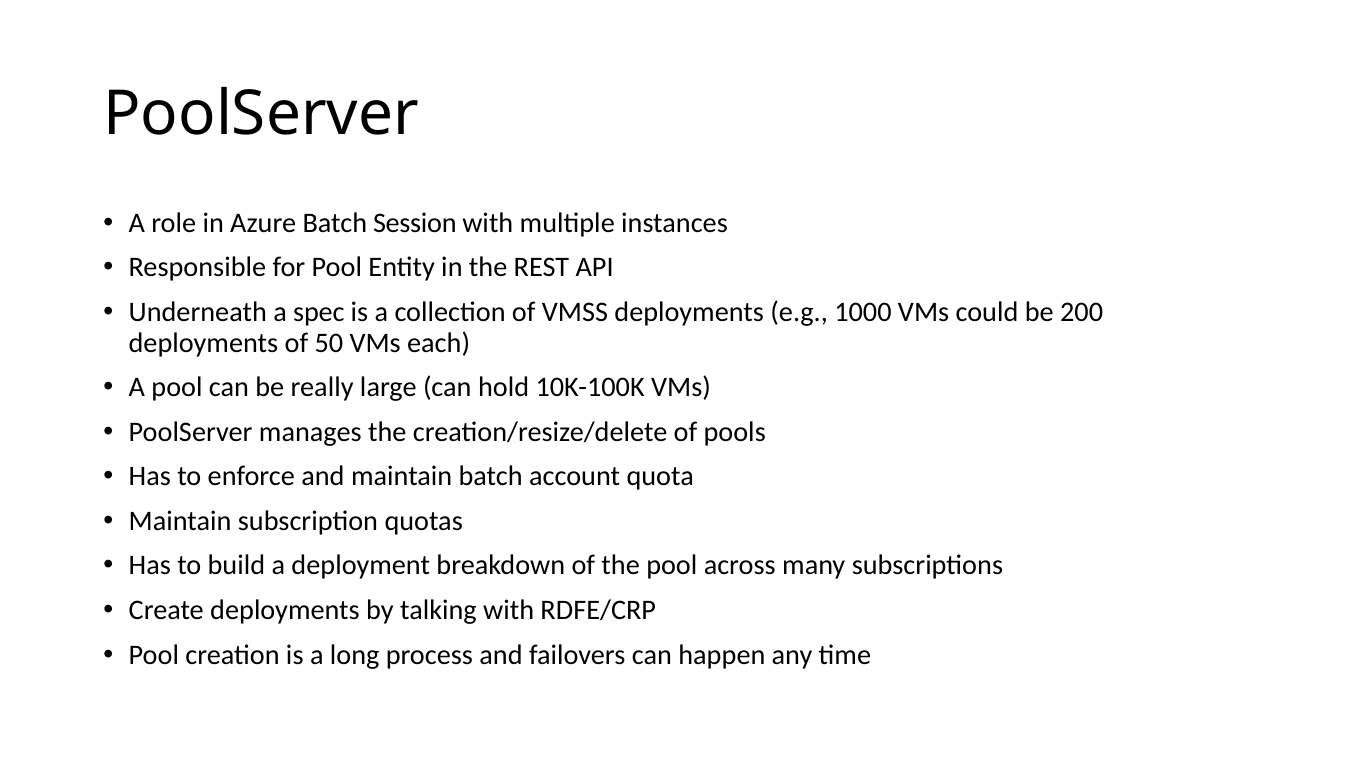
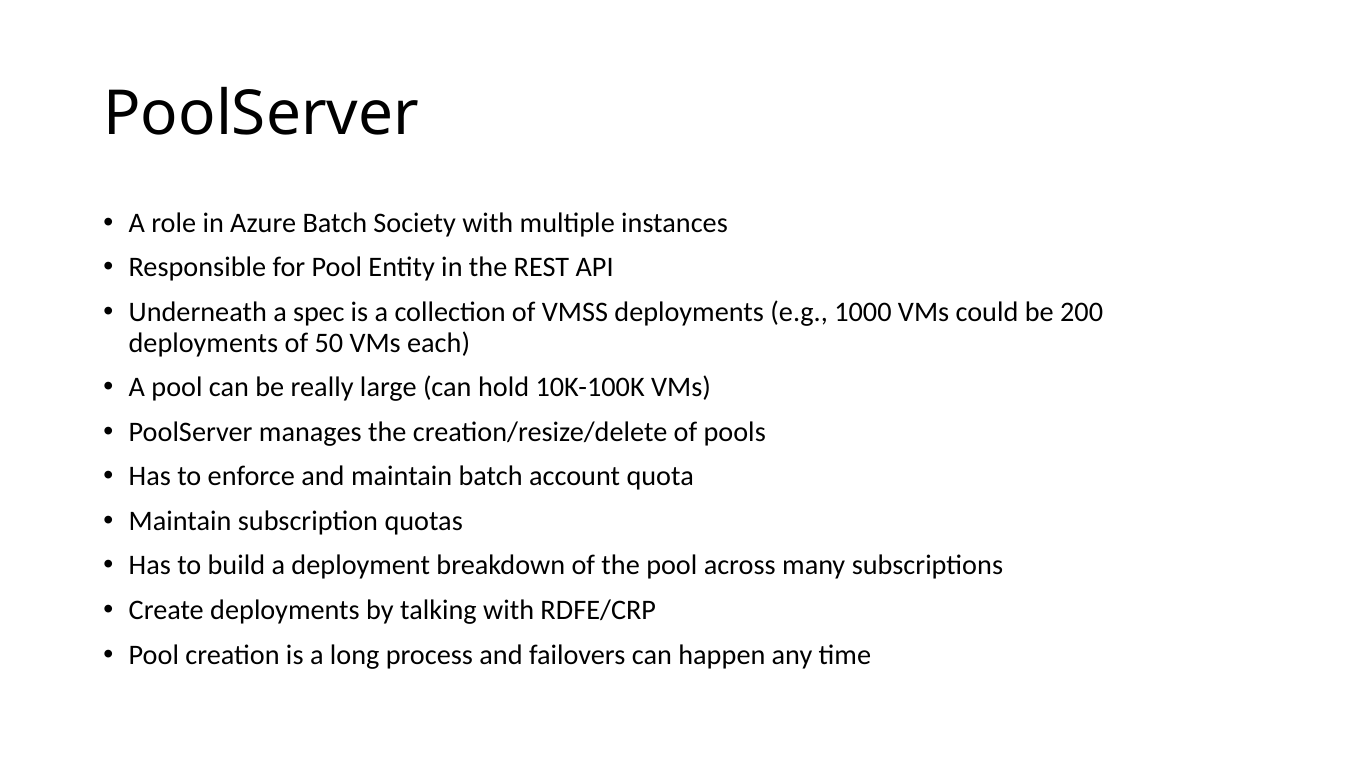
Session: Session -> Society (415, 223)
